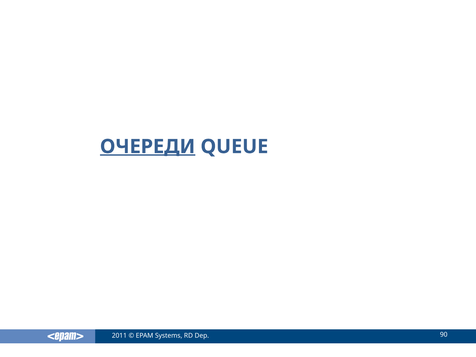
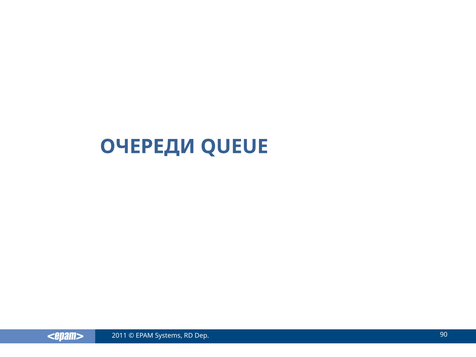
ОЧЕРЕДИ underline: present -> none (148, 147)
